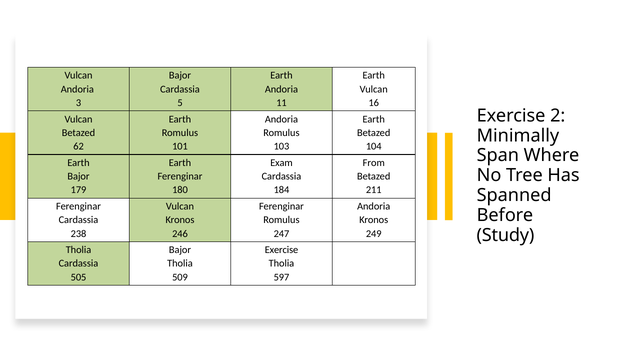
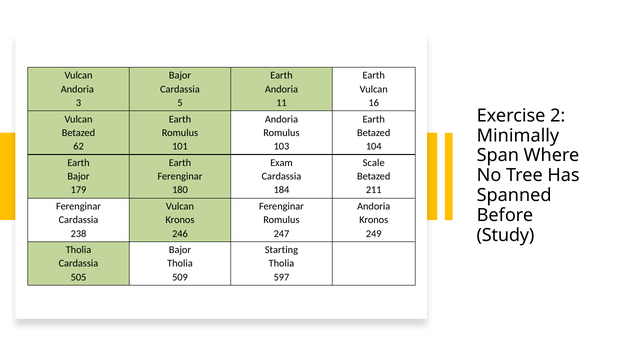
From: From -> Scale (374, 163)
Exercise: Exercise -> Starting (281, 250)
